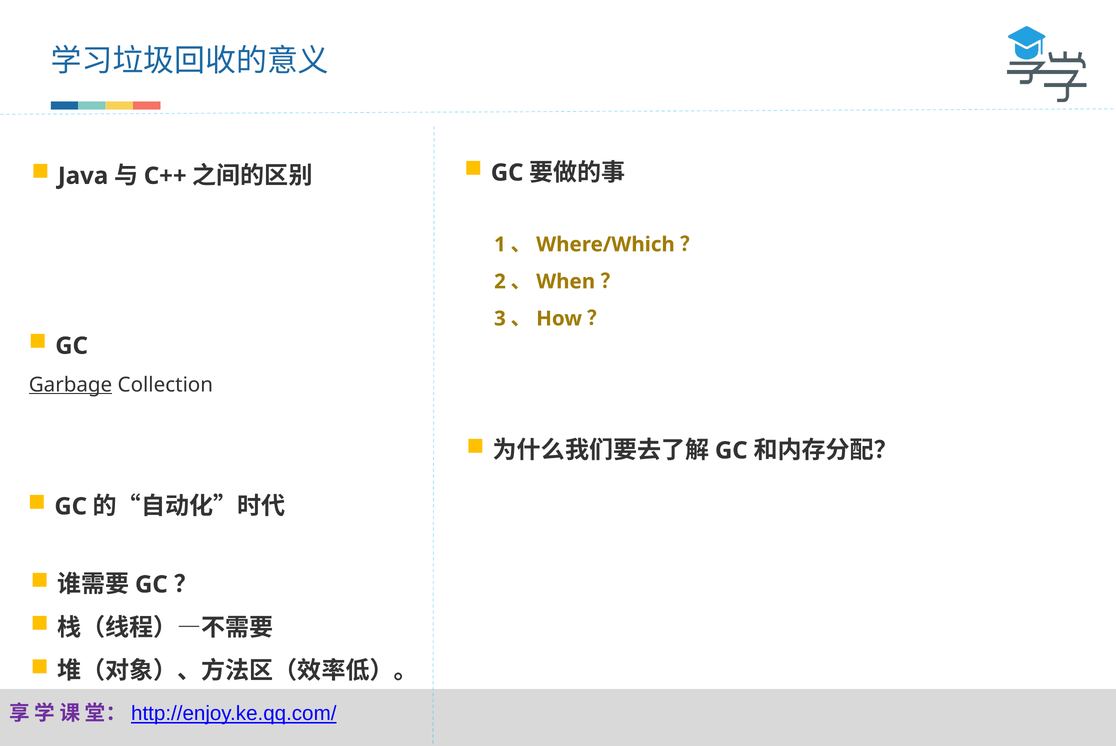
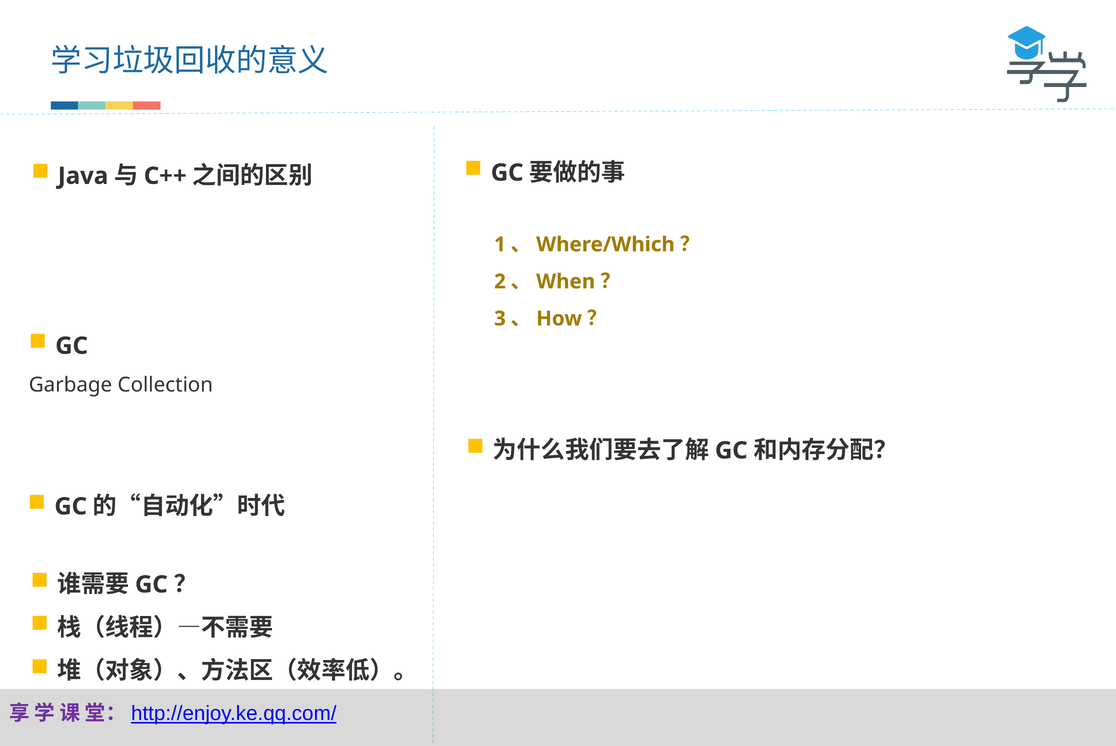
Garbage underline: present -> none (71, 385)
